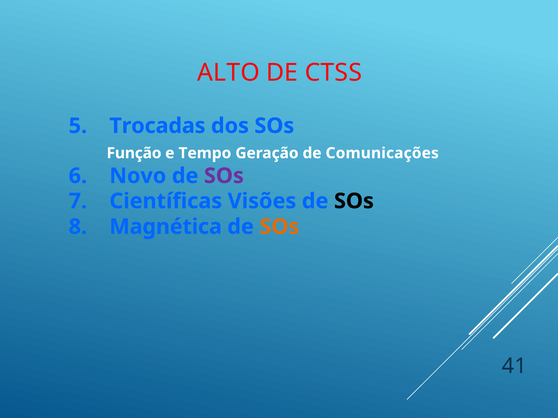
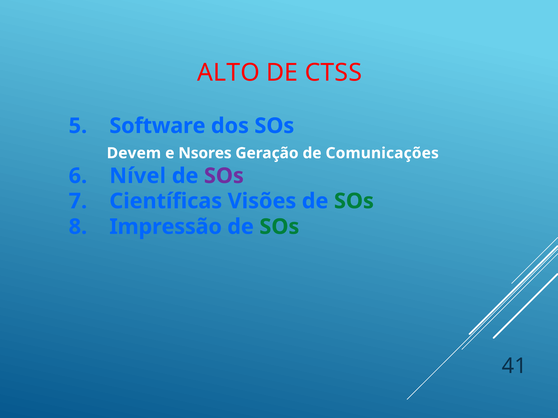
Trocadas: Trocadas -> Software (157, 126)
Função: Função -> Devem (134, 153)
Tempo: Tempo -> Nsores (205, 153)
Novo: Novo -> Nível (138, 176)
SOs colour: black -> green (354, 201)
Magnética: Magnética -> Impressão (166, 227)
SOs colour: orange -> green (279, 227)
